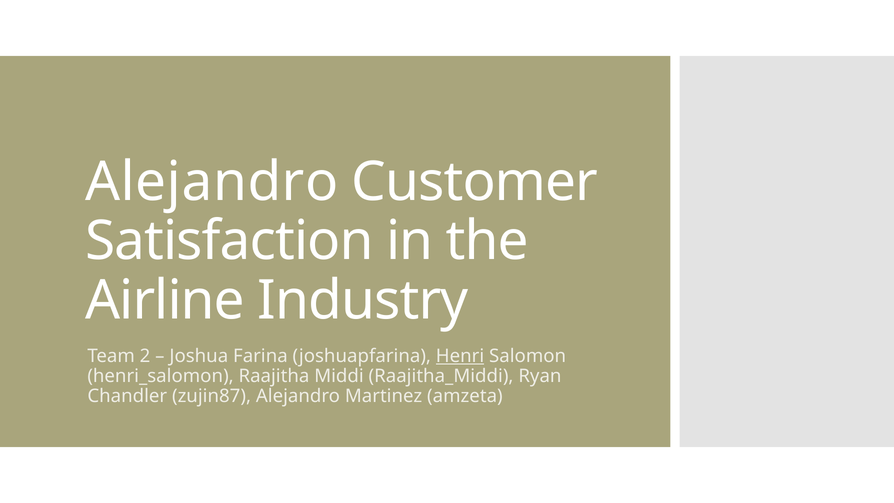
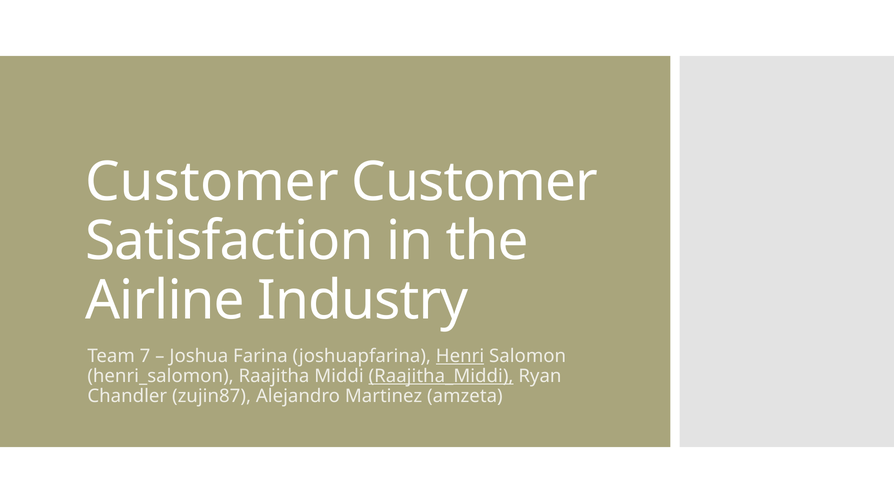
Alejandro: Alejandro -> Customer (212, 182)
2: 2 -> 7 (145, 356)
Raajitha_Middi underline: none -> present (441, 376)
